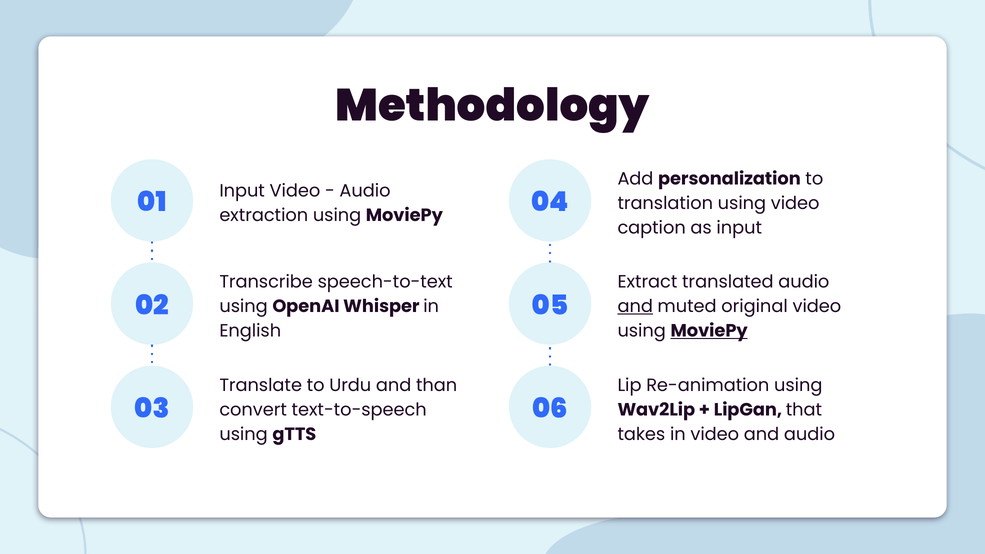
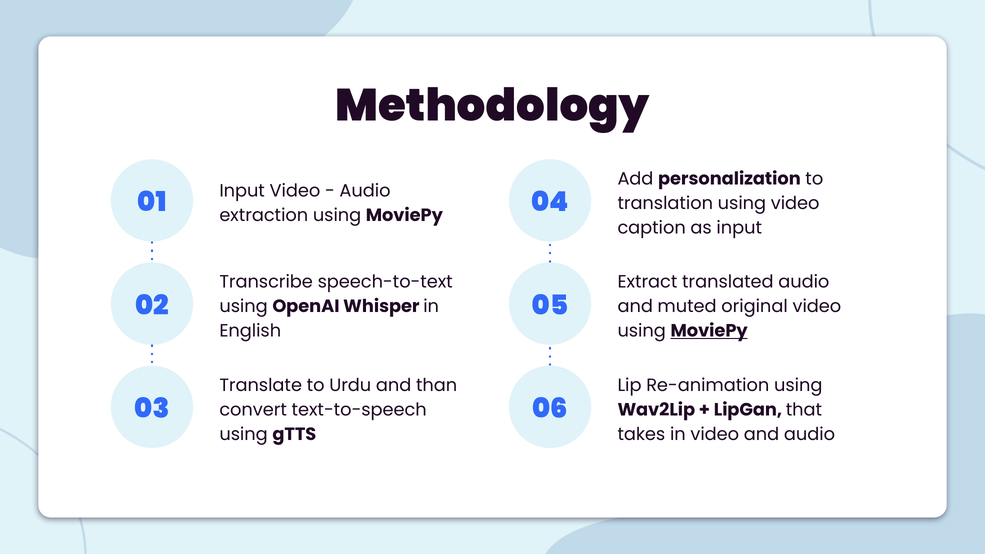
and underline: present -> none (635, 306)
